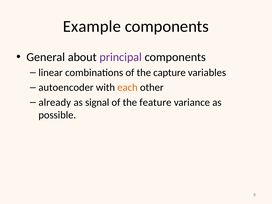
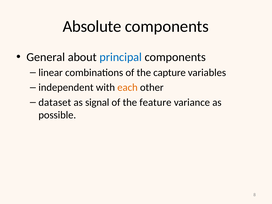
Example: Example -> Absolute (92, 26)
principal colour: purple -> blue (121, 57)
autoencoder: autoencoder -> independent (66, 88)
already: already -> dataset (55, 102)
